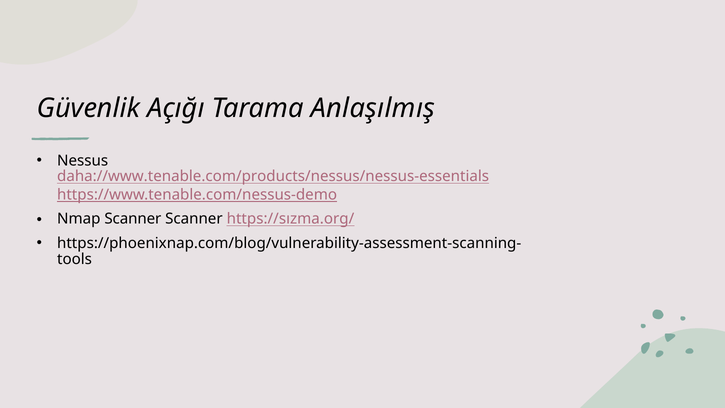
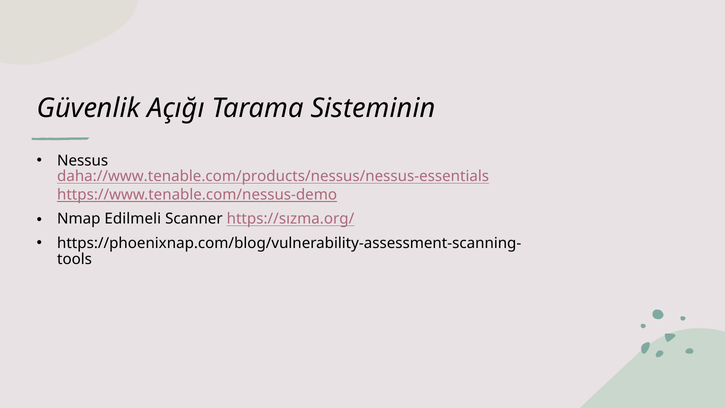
Anlaşılmış: Anlaşılmış -> Sisteminin (373, 108)
Nmap Scanner: Scanner -> Edilmeli (133, 219)
